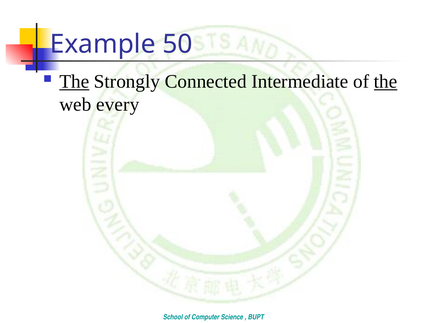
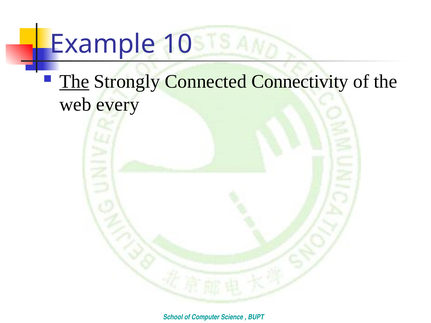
50: 50 -> 10 (177, 44)
Intermediate: Intermediate -> Connectivity (300, 82)
the underline: present -> none (386, 82)
